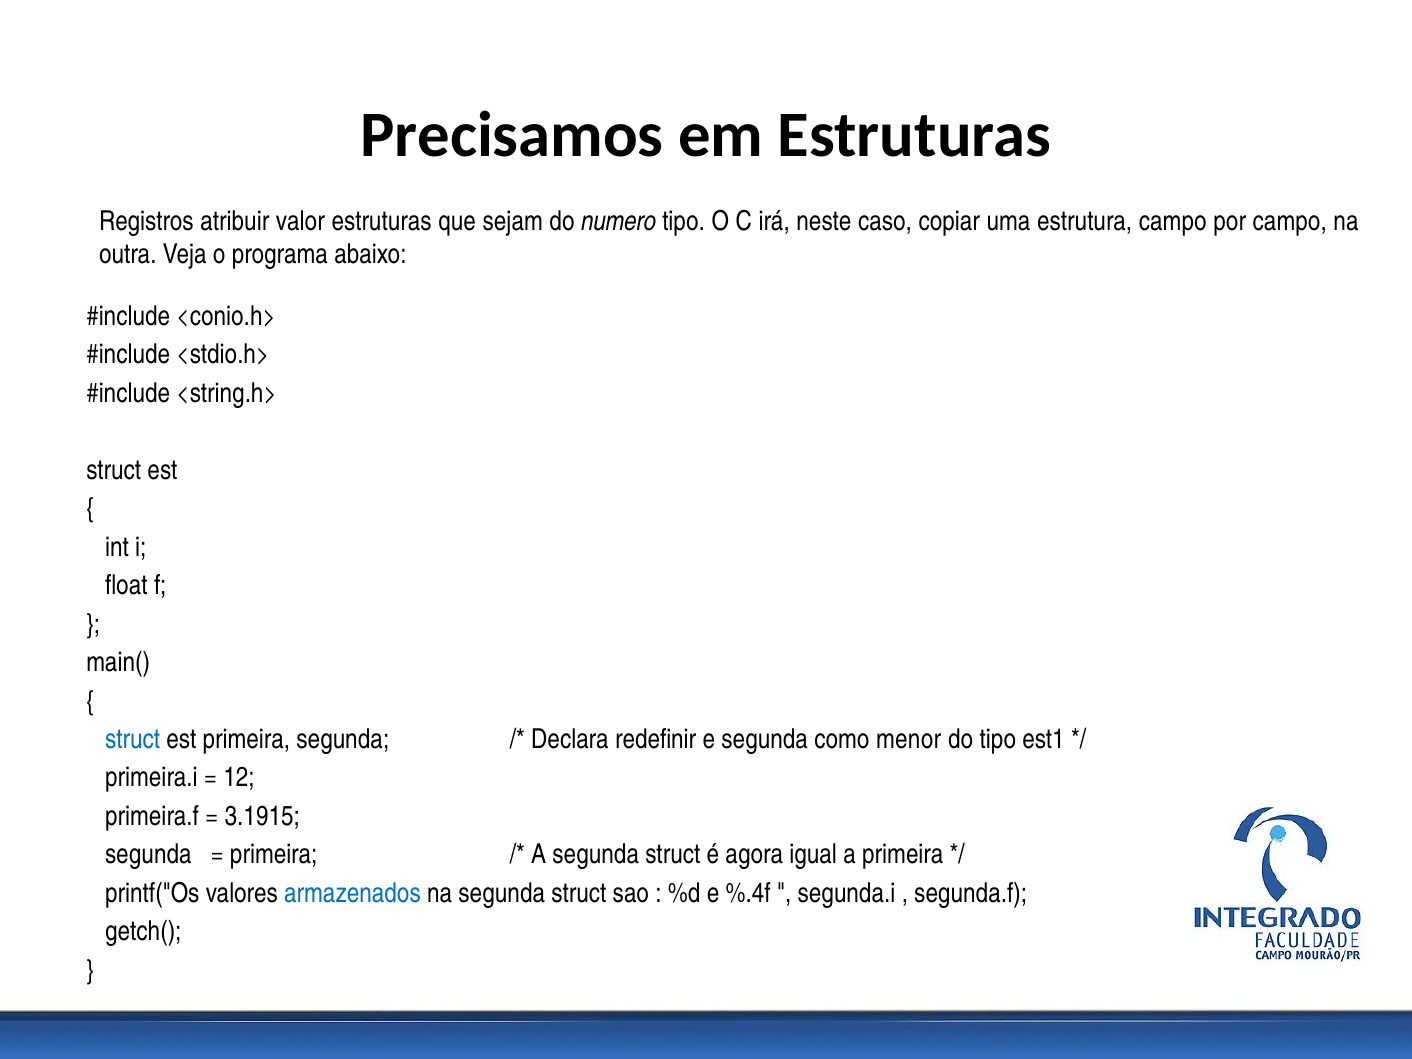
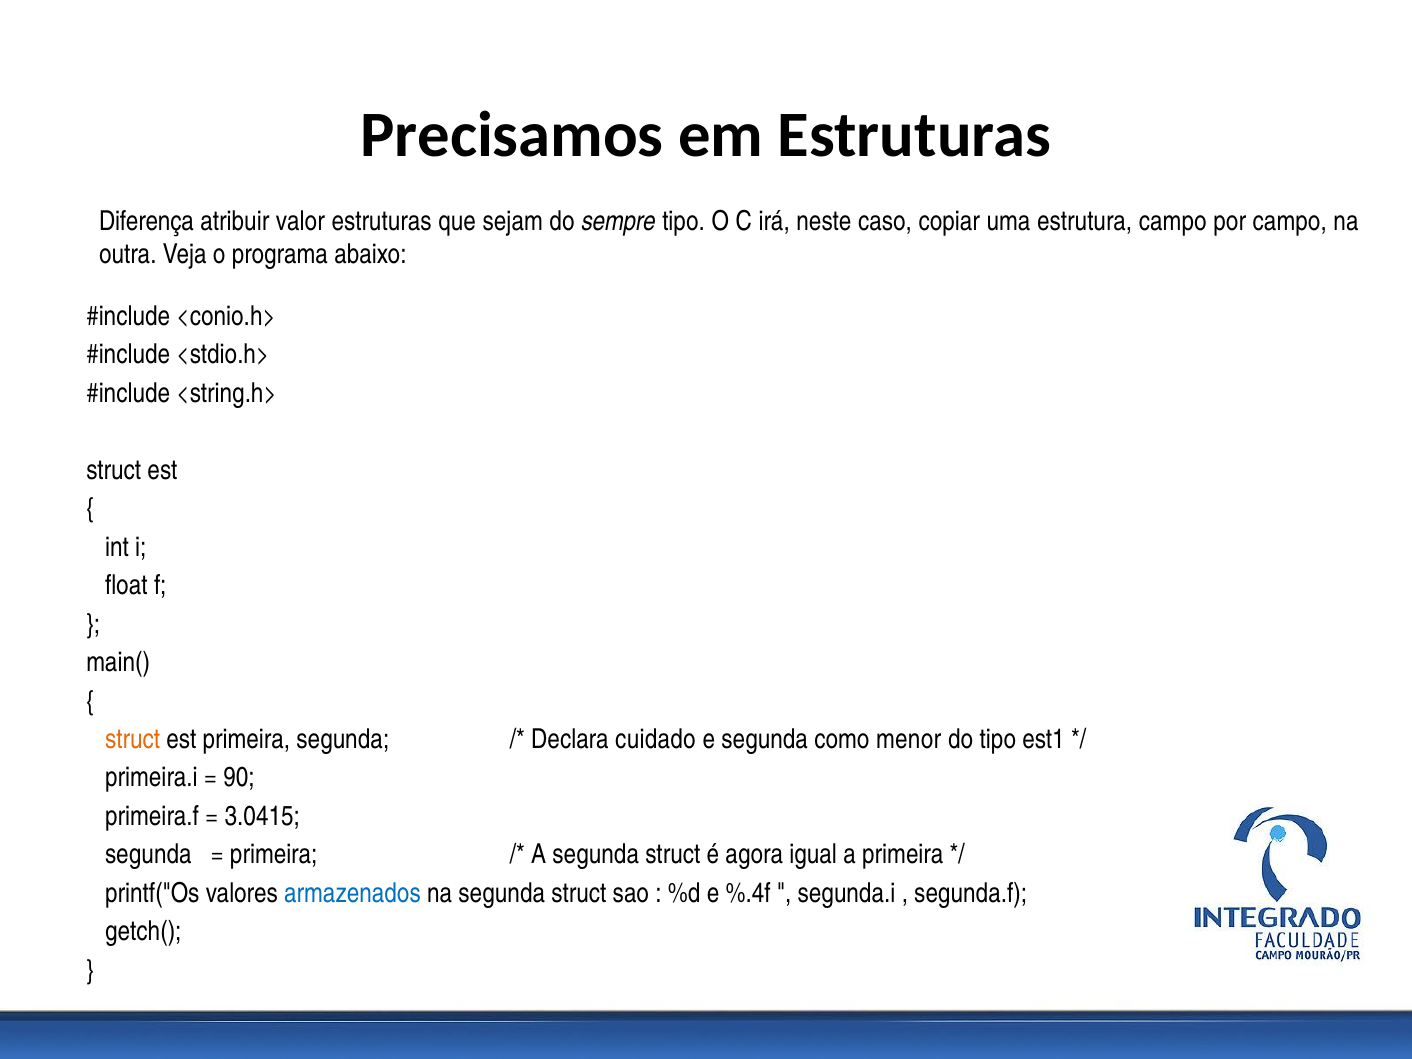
Registros: Registros -> Diferença (146, 221)
numero: numero -> sempre (619, 221)
struct colour: blue -> orange (133, 739)
redefinir: redefinir -> cuidado (655, 739)
12: 12 -> 90 (239, 778)
3.1915: 3.1915 -> 3.0415 (262, 816)
